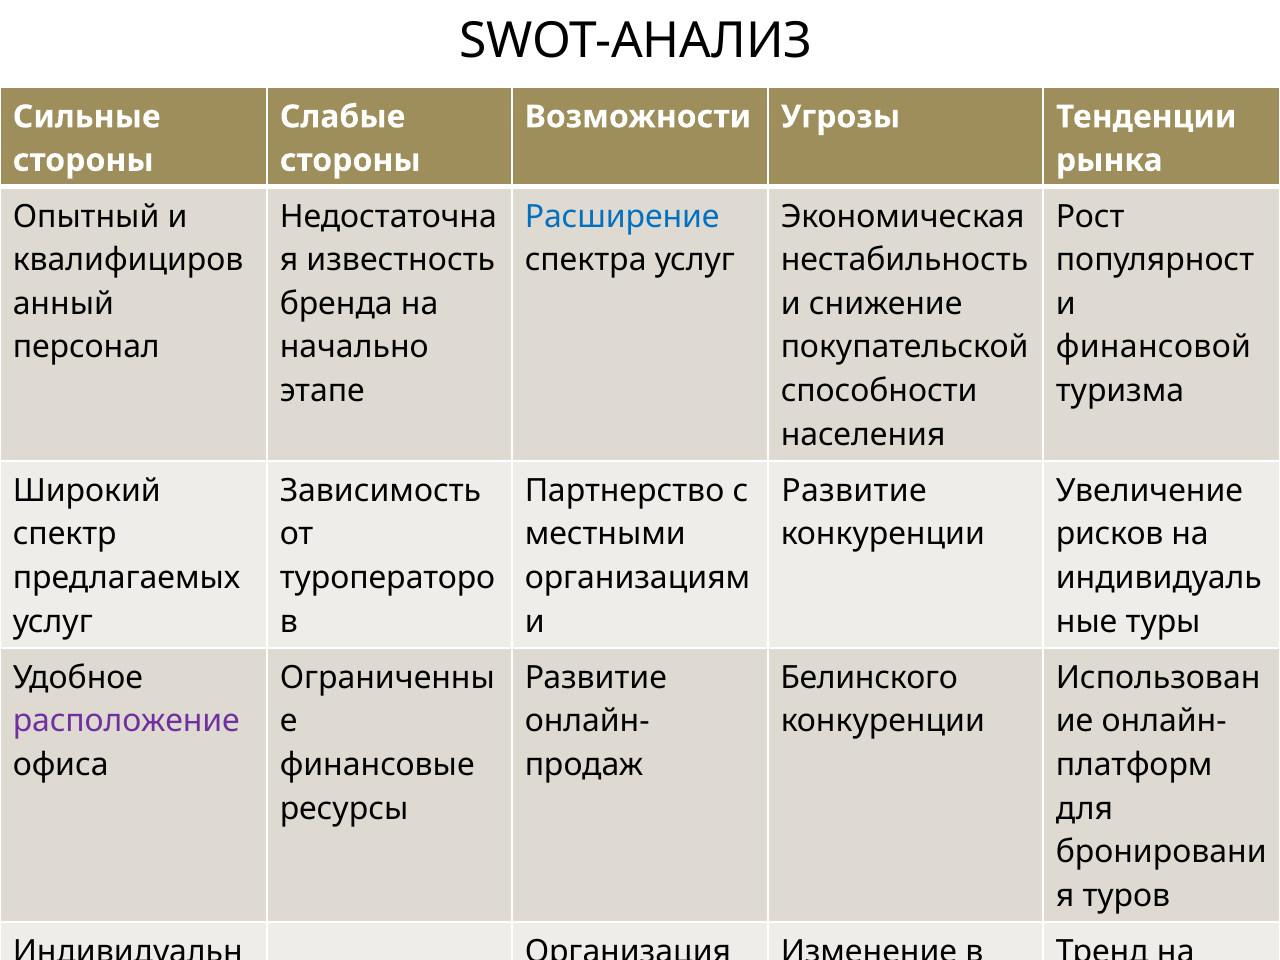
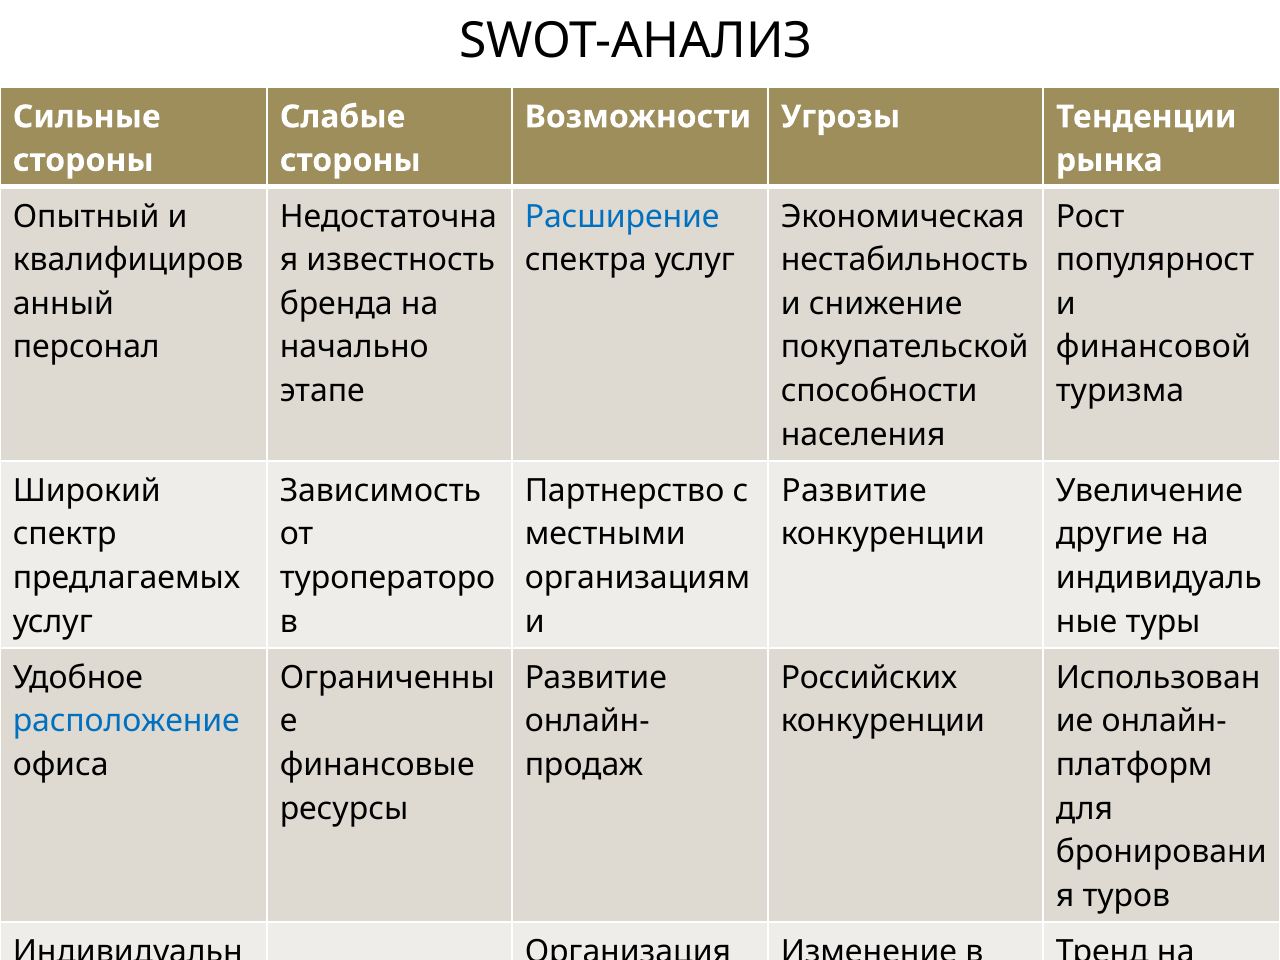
рисков: рисков -> другие (1109, 534)
Белинского: Белинского -> Российских (869, 678)
расположение colour: purple -> blue (126, 721)
